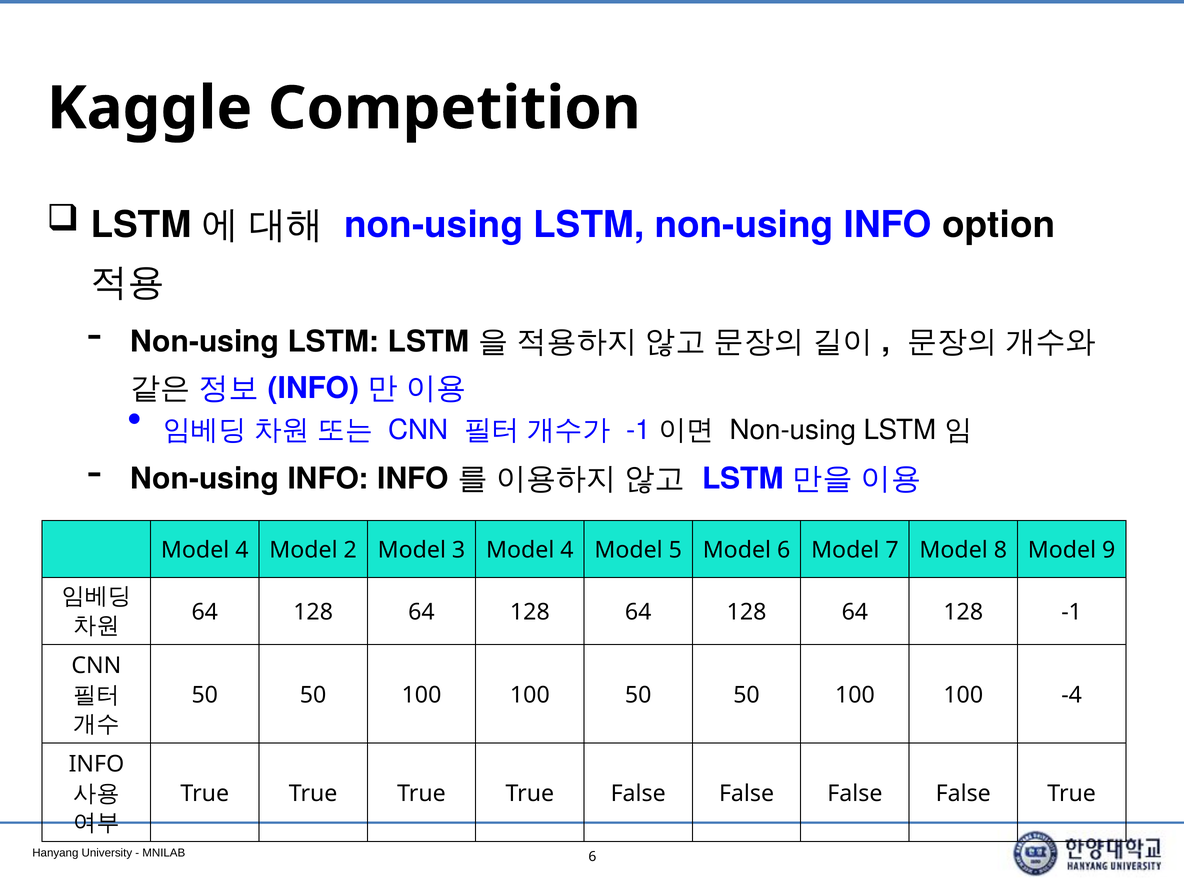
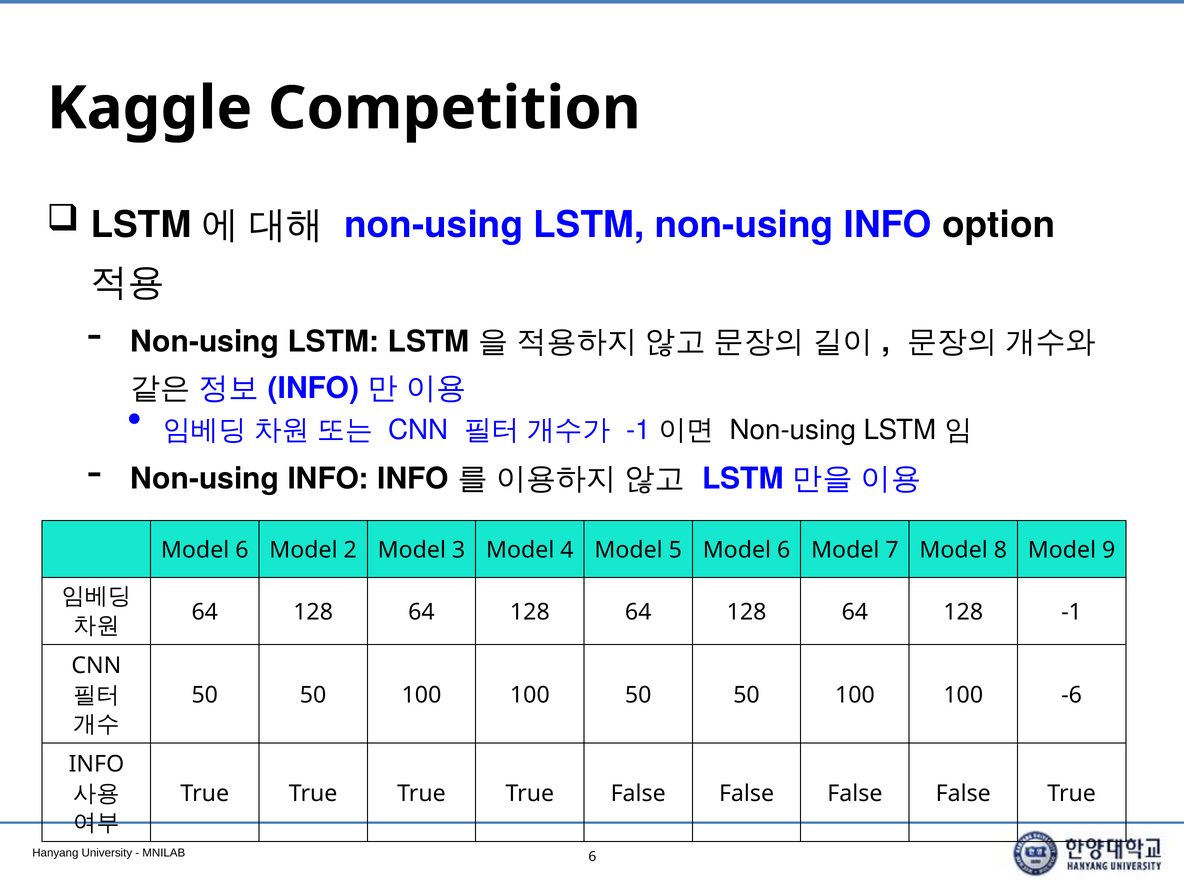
4: 4 -> 6 (242, 550)
-4: -4 -> -6 (1072, 695)
